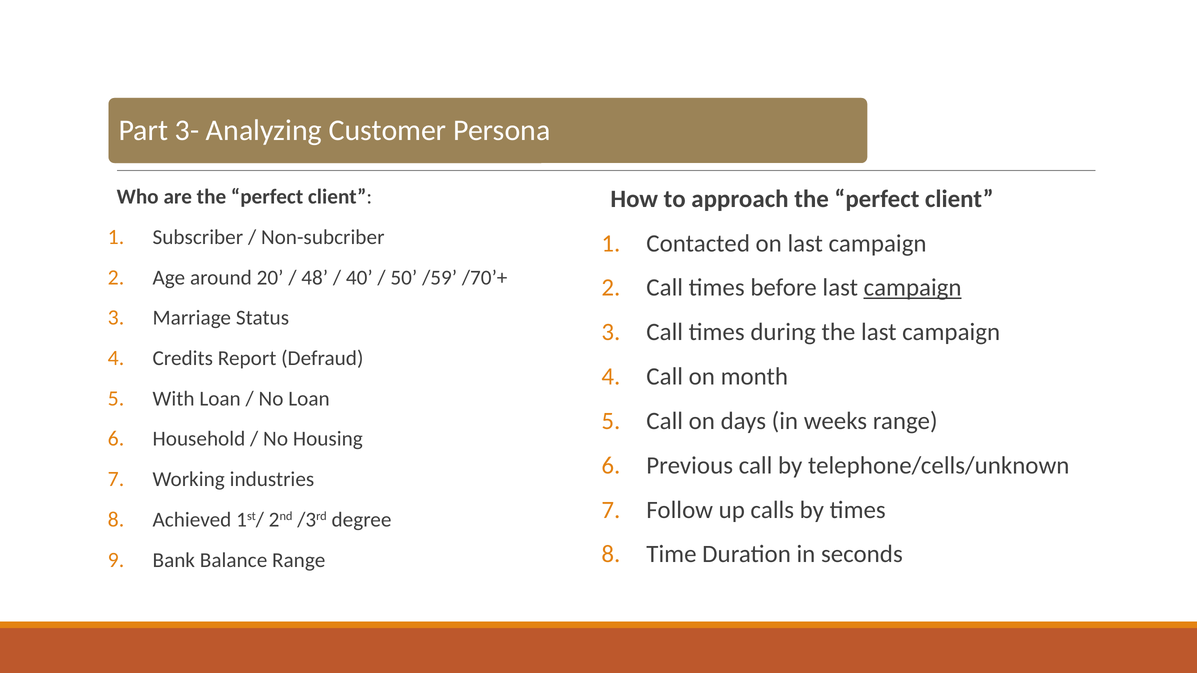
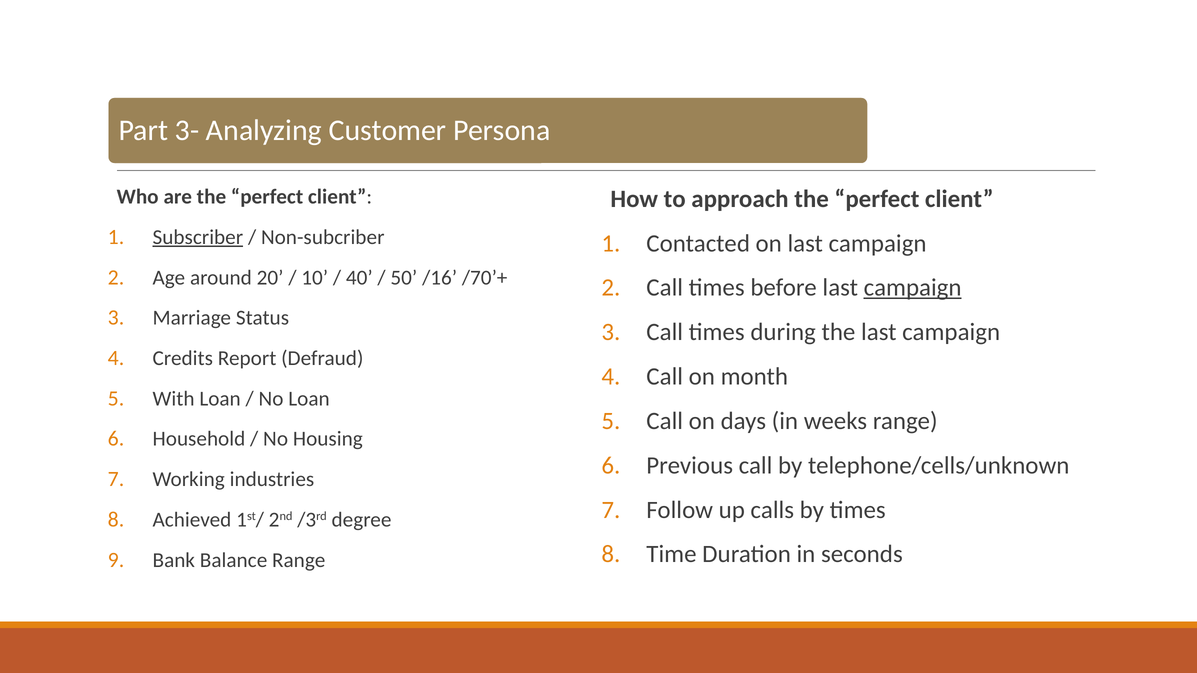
Subscriber underline: none -> present (198, 237)
48: 48 -> 10 (315, 278)
/59: /59 -> /16 (440, 278)
